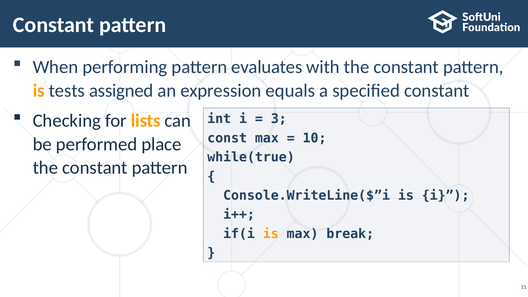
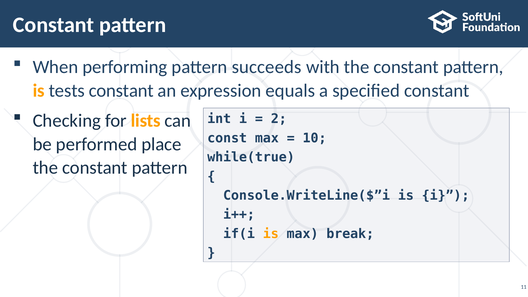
evaluates: evaluates -> succeeds (267, 67)
tests assigned: assigned -> constant (121, 91)
3: 3 -> 2 (279, 119)
